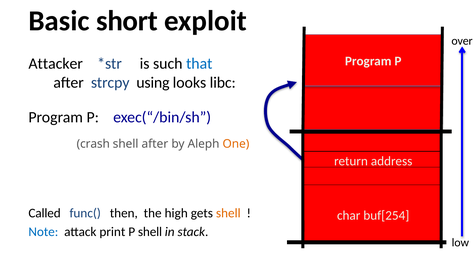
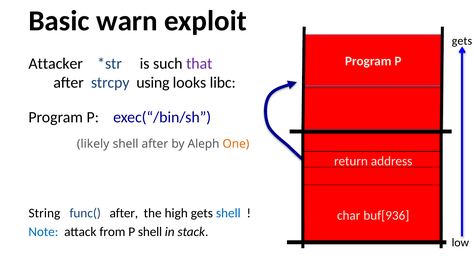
short: short -> warn (127, 21)
over: over -> gets (462, 41)
that colour: blue -> purple (199, 64)
crash: crash -> likely (93, 144)
Called: Called -> String (44, 213)
func( then: then -> after (124, 213)
shell colour: orange -> blue (228, 213)
buf[254: buf[254 -> buf[936 (386, 215)
print: print -> from (112, 231)
